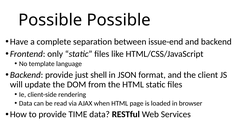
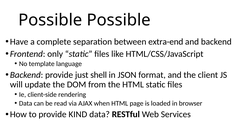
issue-end: issue-end -> extra-end (166, 42)
TIME: TIME -> KIND (78, 115)
